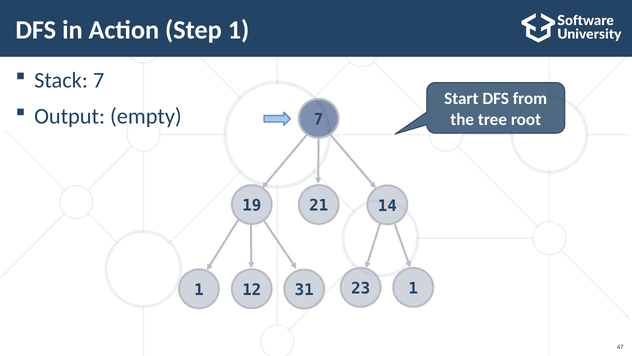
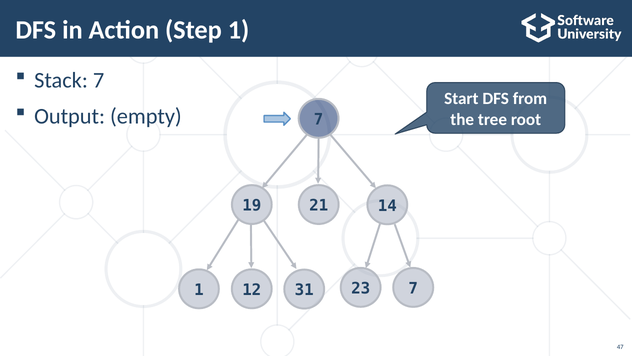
23 1: 1 -> 7 (413, 288)
